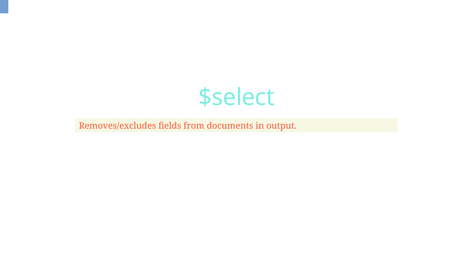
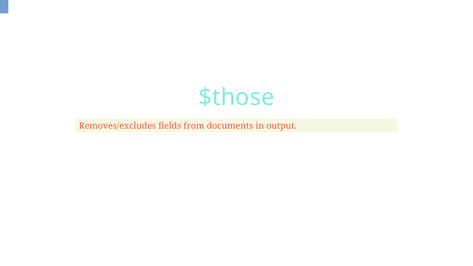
$select: $select -> $those (236, 97)
